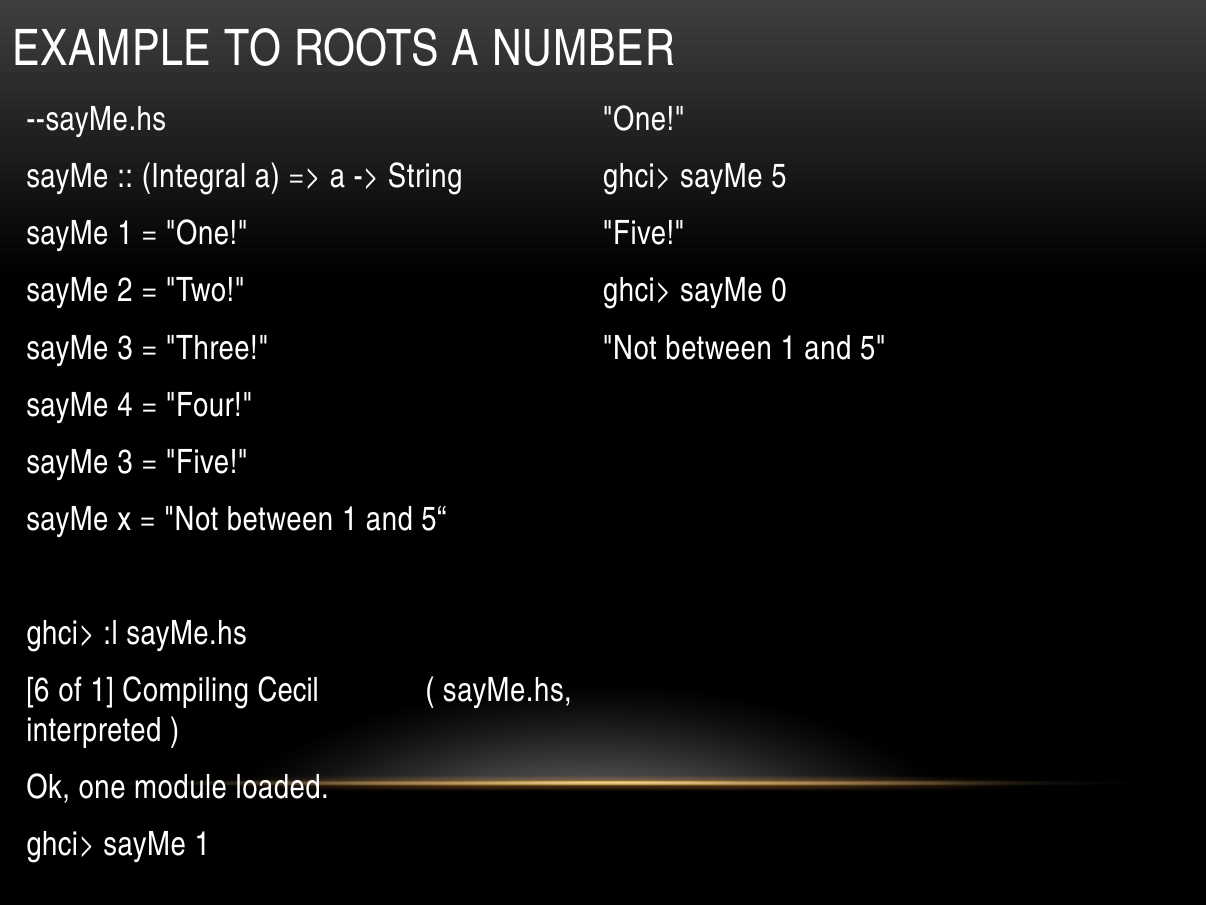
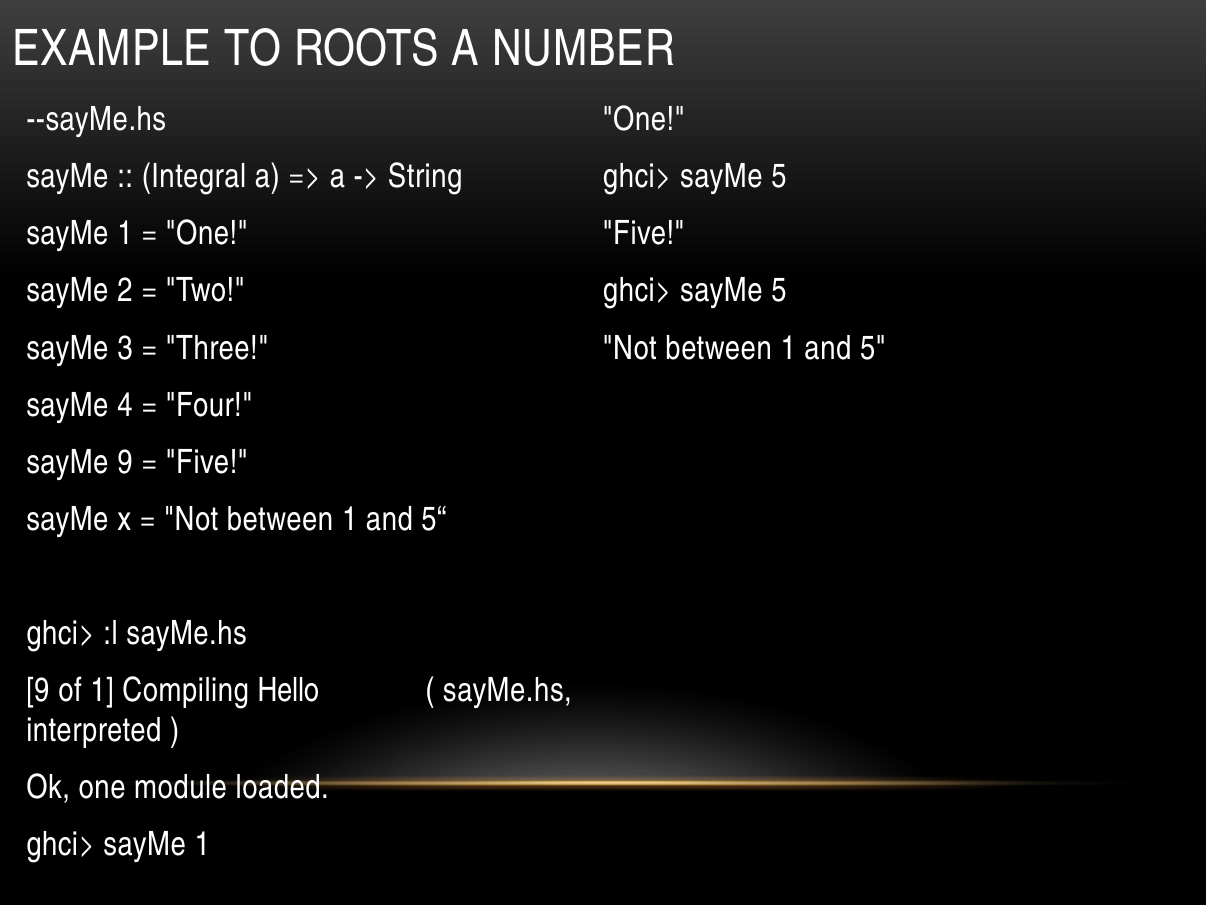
0: 0 -> 5 (779, 291)
3: 3 -> 9 (125, 462)
6: 6 -> 9 (38, 690)
Cecil: Cecil -> Hello (288, 690)
